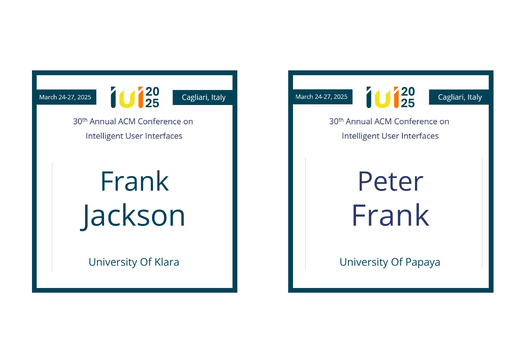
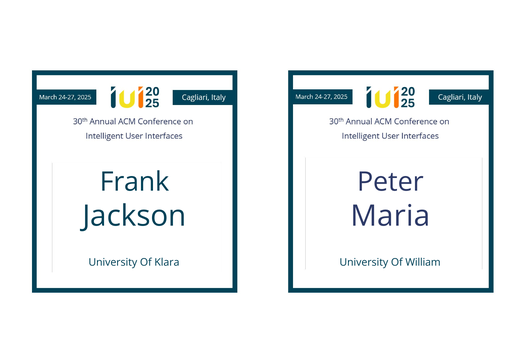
Frank: Frank -> Maria (390, 216)
Papaya: Papaya -> William (423, 263)
